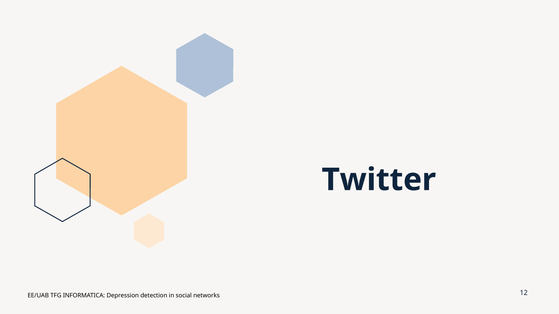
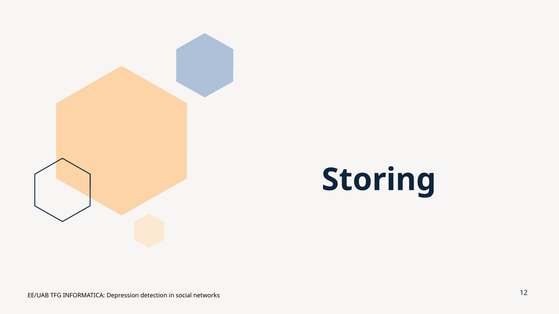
Twitter: Twitter -> Storing (379, 180)
